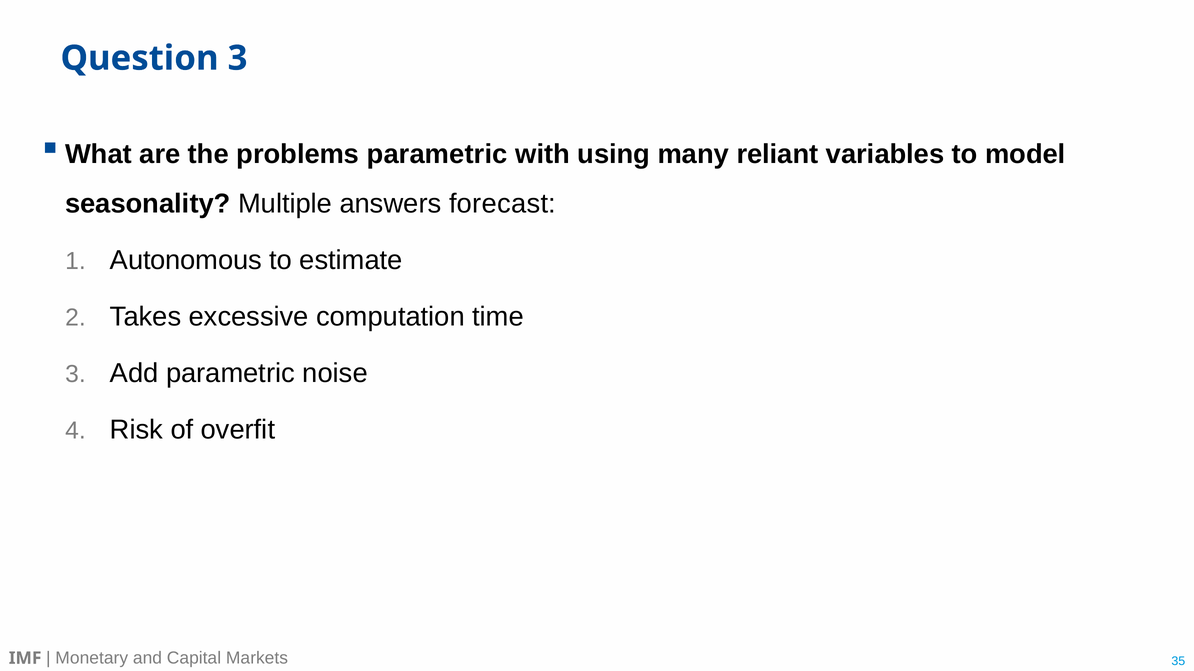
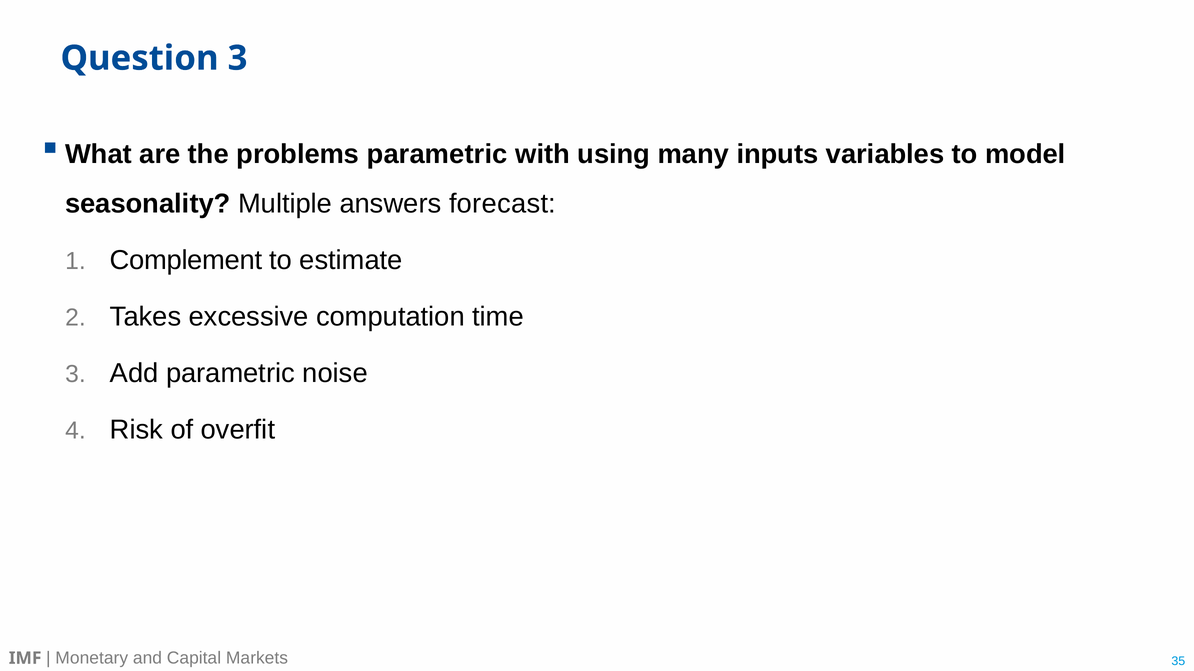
reliant: reliant -> inputs (778, 155)
Autonomous: Autonomous -> Complement (186, 260)
